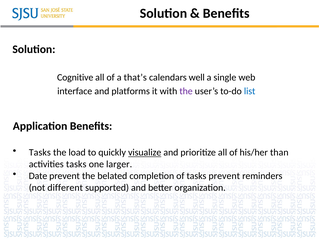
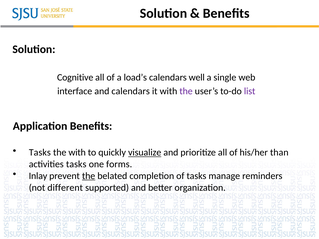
that’s: that’s -> load’s (135, 78)
and platforms: platforms -> calendars (131, 91)
list colour: blue -> purple (250, 91)
the load: load -> with (77, 153)
larger: larger -> forms (119, 164)
Date: Date -> Inlay (38, 176)
the underline: none -> present (89, 176)
tasks prevent: prevent -> manage (224, 176)
